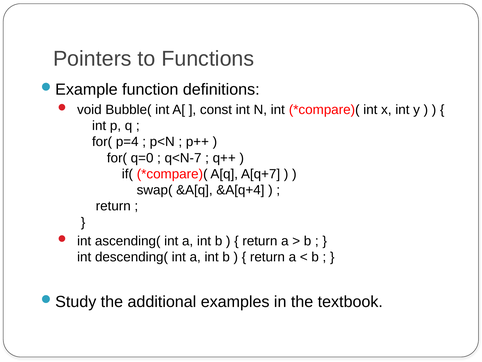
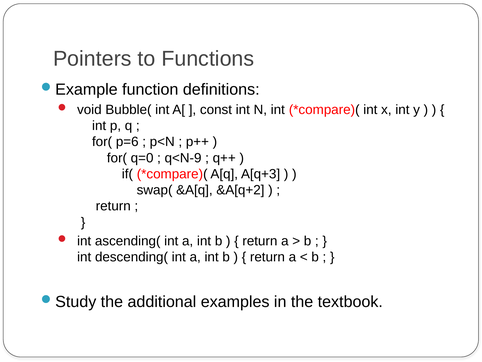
p=4: p=4 -> p=6 (127, 142)
q<N-7: q<N-7 -> q<N-9 (183, 158)
A[q+7: A[q+7 -> A[q+3 (261, 174)
&A[q+4: &A[q+4 -> &A[q+2 (240, 190)
